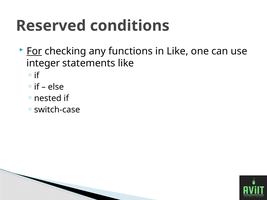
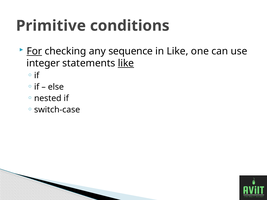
Reserved: Reserved -> Primitive (51, 26)
functions: functions -> sequence (131, 51)
like underline: none -> present (126, 63)
